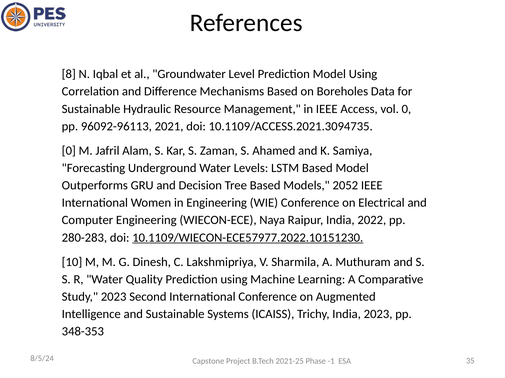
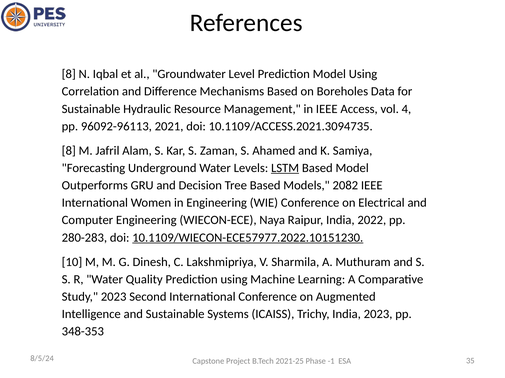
vol 0: 0 -> 4 (406, 109)
0: 0 -> 8 (69, 151)
LSTM underline: none -> present (285, 168)
2052: 2052 -> 2082 (345, 186)
